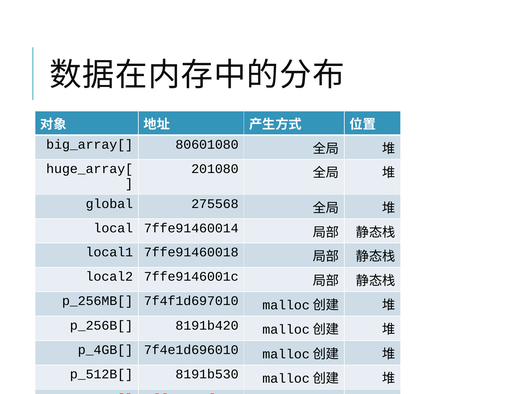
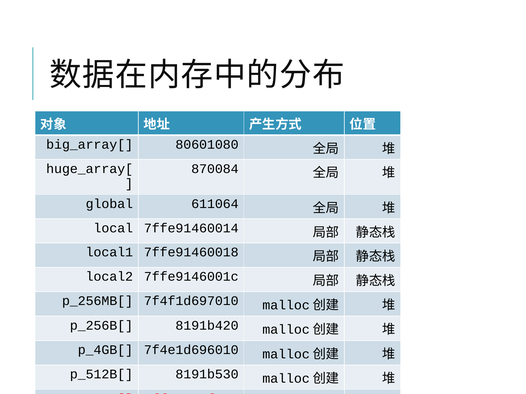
201080: 201080 -> 870084 (215, 169)
275568: 275568 -> 611064 (215, 204)
